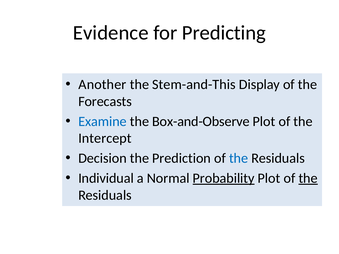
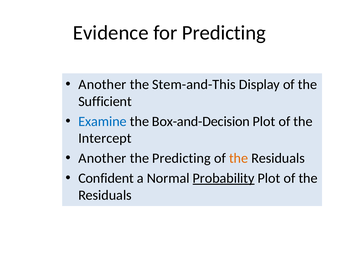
Forecasts: Forecasts -> Sufficient (105, 102)
Box-and-Observe: Box-and-Observe -> Box-and-Decision (201, 122)
Decision: Decision -> Another (102, 158)
the Prediction: Prediction -> Predicting (182, 158)
the colour: blue -> orange (239, 158)
Individual: Individual -> Confident (106, 178)
the underline: present -> none (308, 178)
